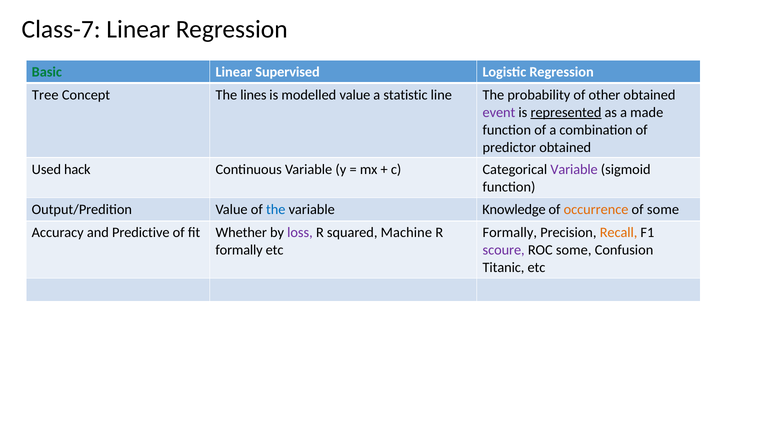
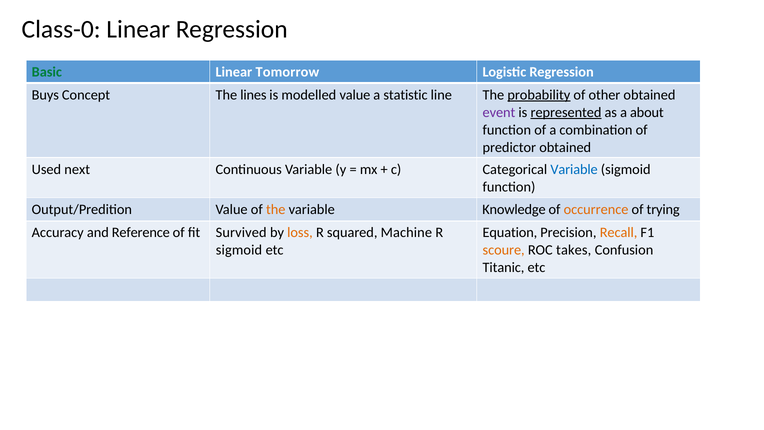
Class-7: Class-7 -> Class-0 (61, 29)
Supervised: Supervised -> Tomorrow (287, 72)
Tree: Tree -> Buys (45, 95)
probability underline: none -> present (539, 95)
made: made -> about (647, 112)
hack: hack -> next (77, 169)
Variable colour: purple -> blue (574, 169)
the colour: blue -> orange (276, 209)
of some: some -> trying (663, 209)
Predictive: Predictive -> Reference (141, 233)
Whether: Whether -> Survived (241, 233)
loss colour: purple -> orange (300, 233)
Formally: Formally -> Equation (510, 233)
formally: formally -> sigmoid (239, 250)
scoure colour: purple -> orange (504, 250)
ROC some: some -> takes (574, 250)
